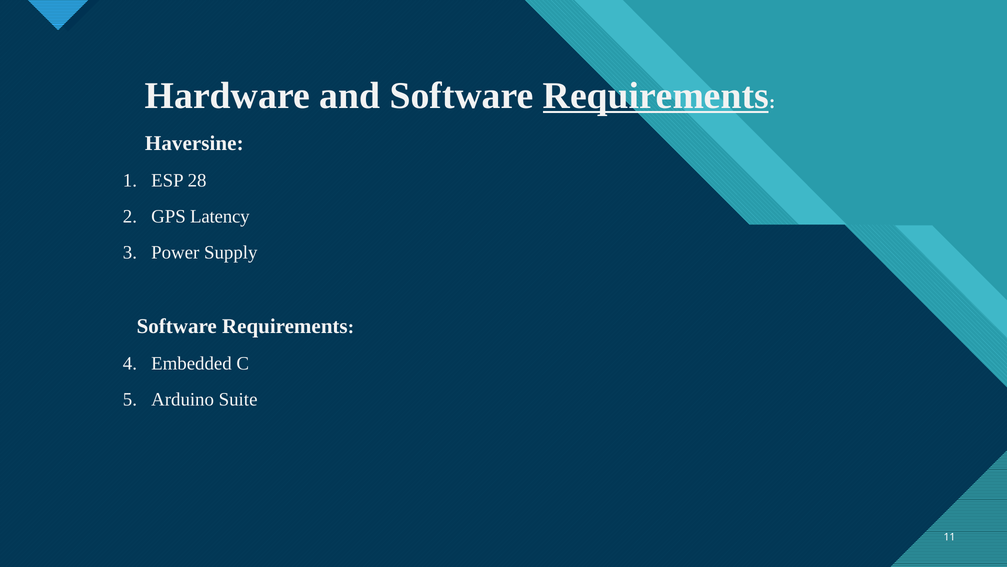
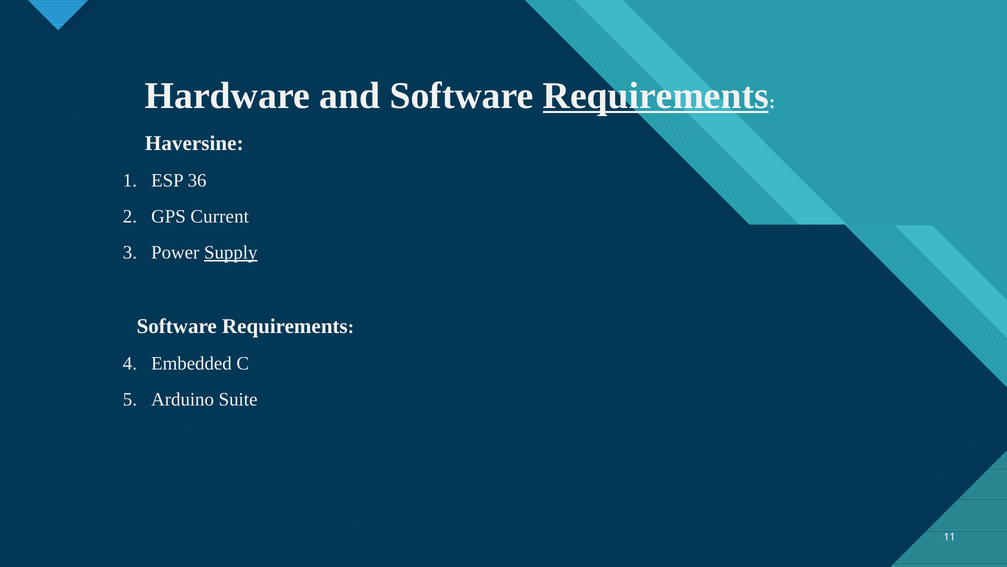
28: 28 -> 36 (197, 180)
Latency: Latency -> Current (220, 216)
Supply underline: none -> present (231, 252)
